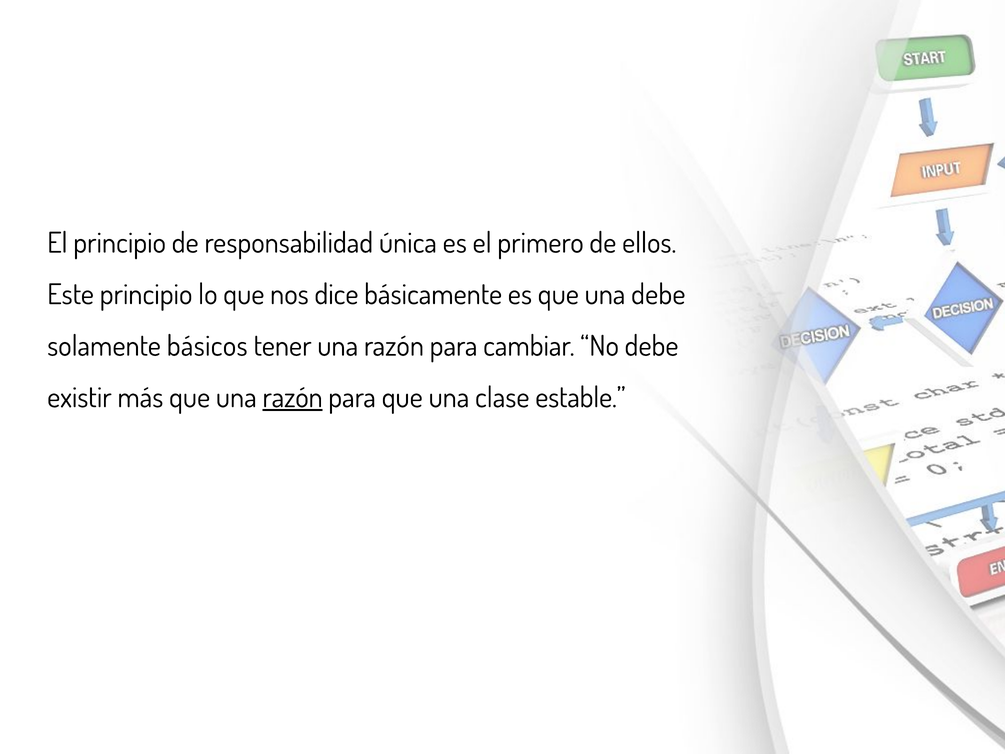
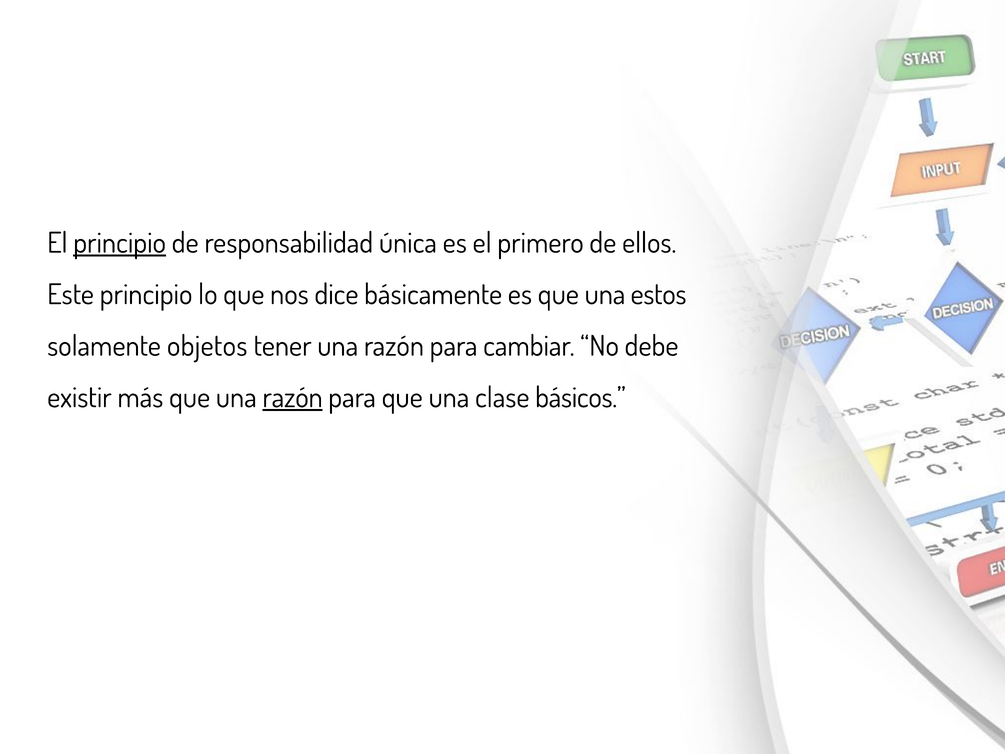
principio underline: none -> present (120, 243)
una debe: debe -> estos (658, 295)
básicos: básicos -> objetos (207, 346)
estable: estable -> básicos (580, 398)
